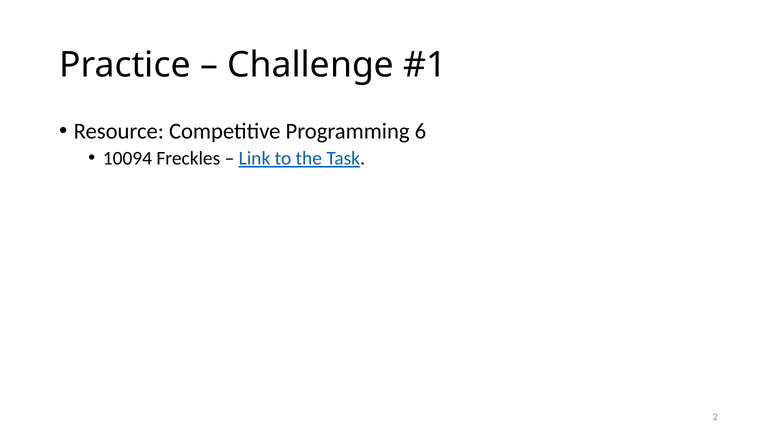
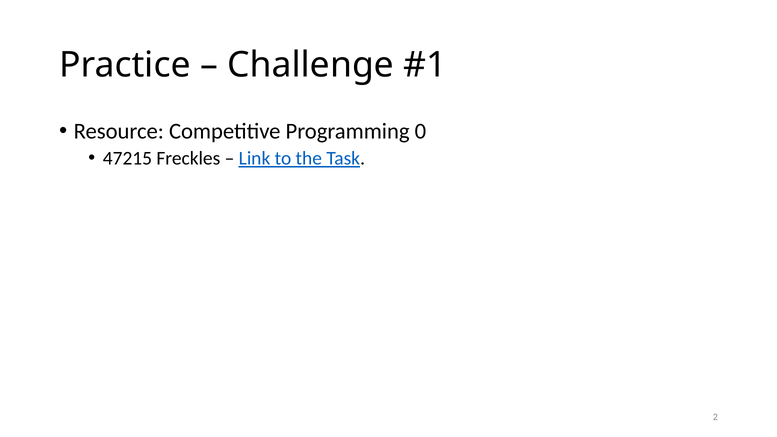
6: 6 -> 0 (420, 131)
10094: 10094 -> 47215 (127, 158)
